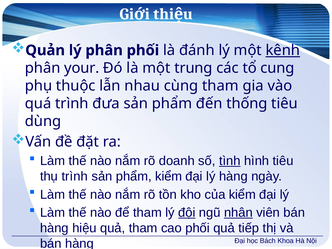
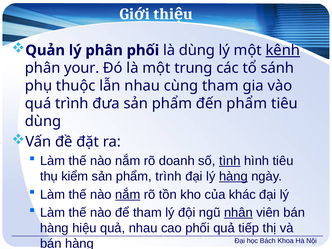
là đánh: đánh -> dùng (197, 50)
cung: cung -> sánh (277, 68)
đến thống: thống -> phẩm (247, 103)
thụ trình: trình -> kiểm (75, 176)
phẩm kiểm: kiểm -> trình (168, 176)
hàng underline: none -> present (233, 176)
nắm underline: none -> present (128, 195)
của kiểm: kiểm -> khác (242, 195)
đội underline: present -> none (187, 213)
quả tham: tham -> nhau (143, 228)
